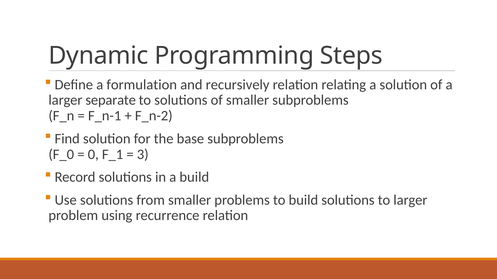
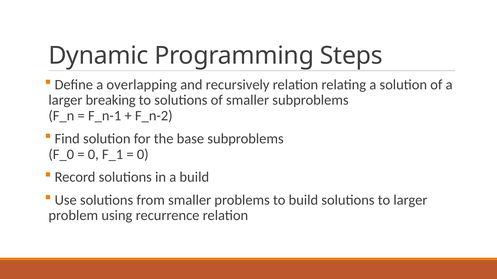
formulation: formulation -> overlapping (142, 85)
separate: separate -> breaking (111, 100)
3: 3 -> 0 (143, 155)
